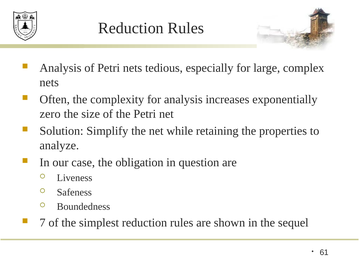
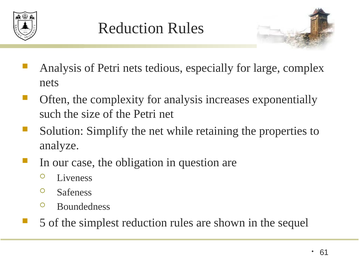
zero: zero -> such (50, 114)
7: 7 -> 5 (43, 223)
